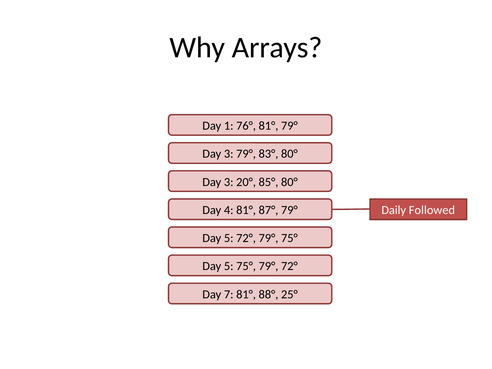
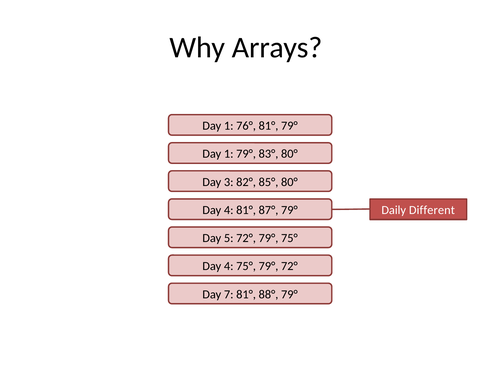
3: 3 -> 1 (229, 154)
20°: 20° -> 82° (246, 182)
Followed: Followed -> Different (432, 210)
5: 5 -> 4 (229, 266)
88° 25°: 25° -> 79° (289, 294)
